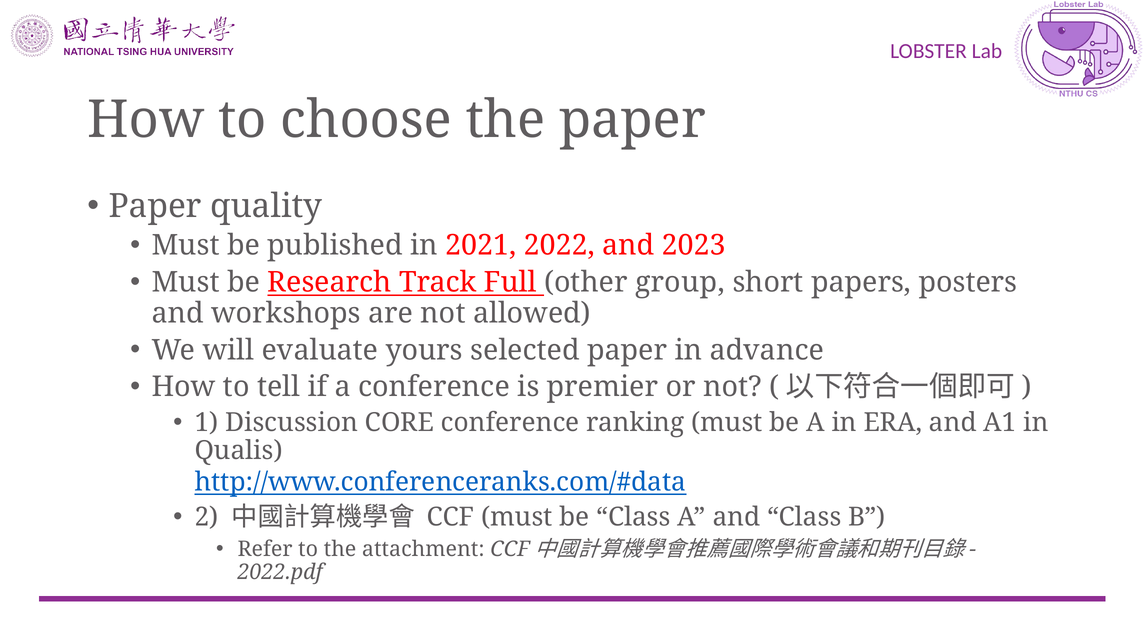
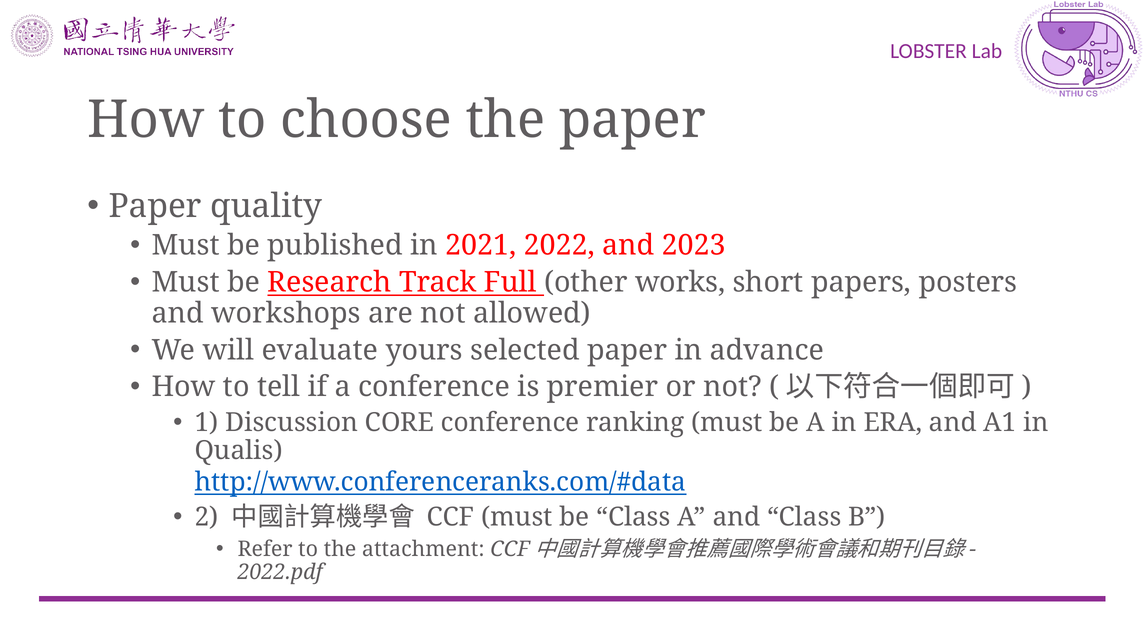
group: group -> works (680, 282)
